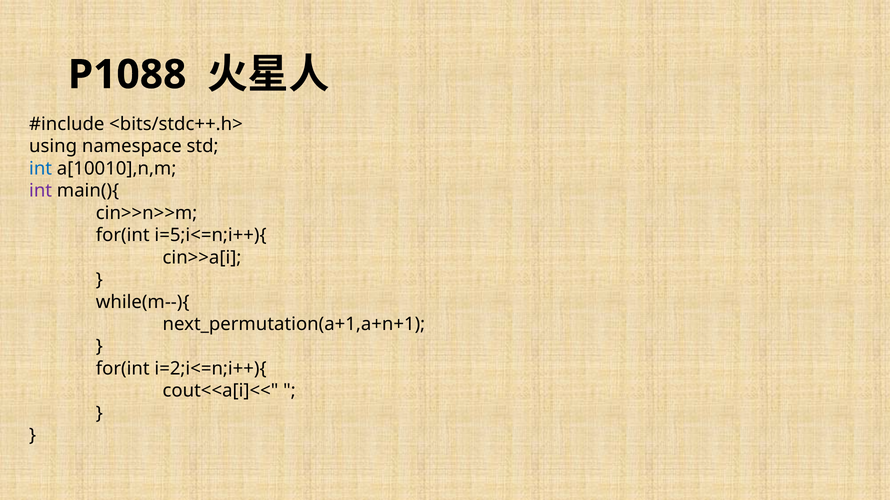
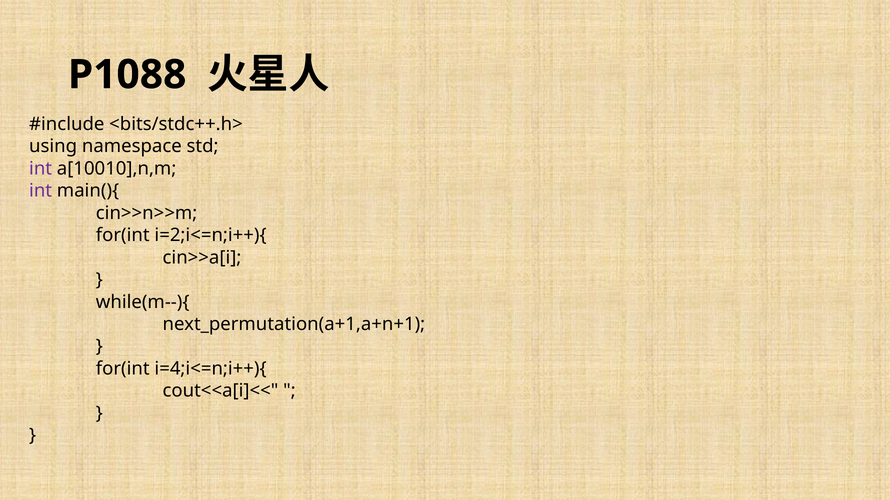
int colour: blue -> purple (41, 169)
i=5;i<=n;i++){: i=5;i<=n;i++){ -> i=2;i<=n;i++){ (211, 236)
i=2;i<=n;i++){: i=2;i<=n;i++){ -> i=4;i<=n;i++){ (211, 369)
